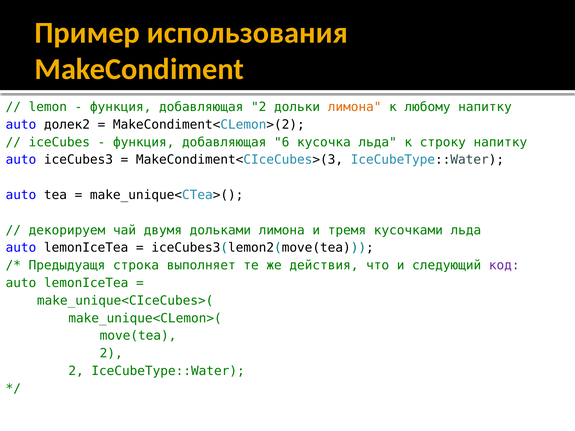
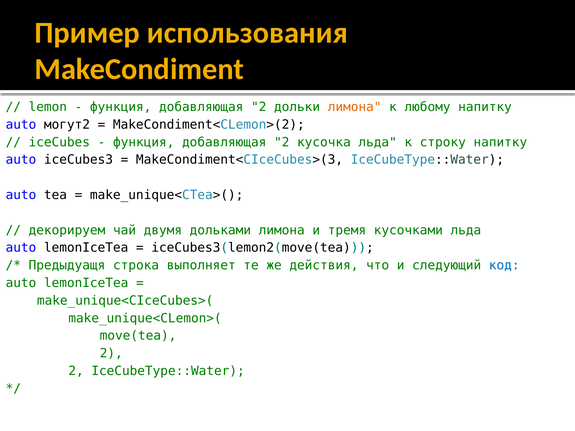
долек2: долек2 -> могут2 (67, 125)
6: 6 -> 2 (282, 142)
код colour: purple -> blue (504, 266)
